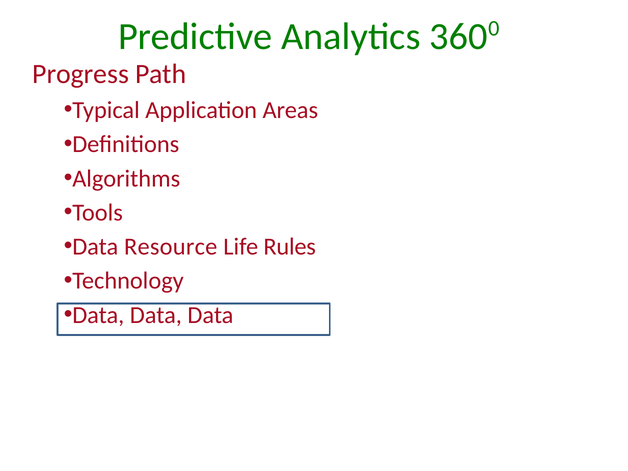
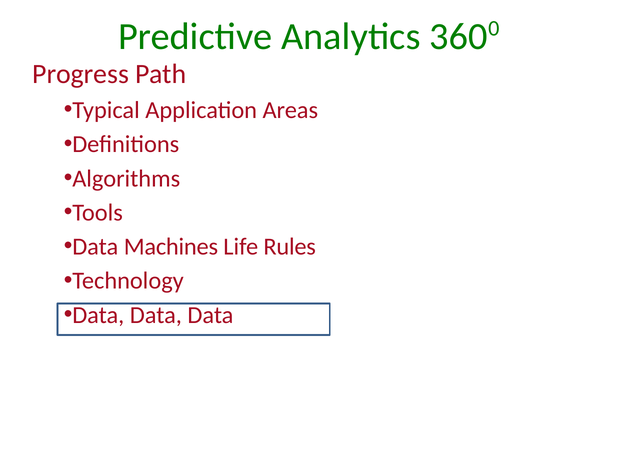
Resource: Resource -> Machines (171, 247)
